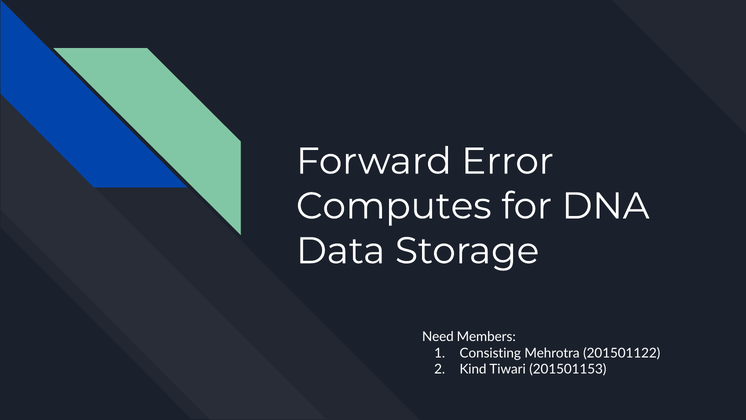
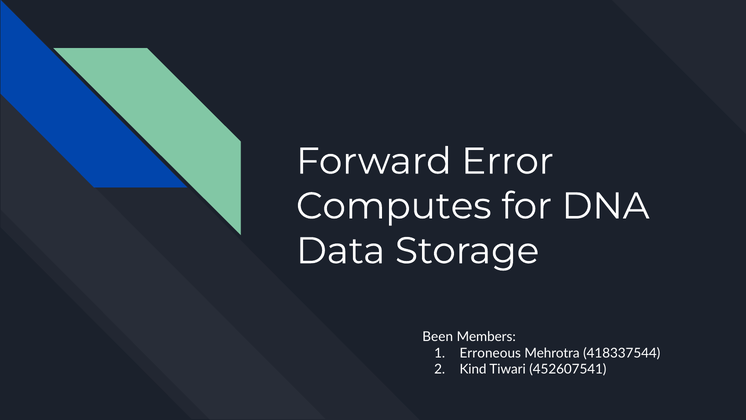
Need: Need -> Been (438, 337)
Consisting: Consisting -> Erroneous (490, 353)
201501122: 201501122 -> 418337544 (622, 353)
201501153: 201501153 -> 452607541 (568, 369)
